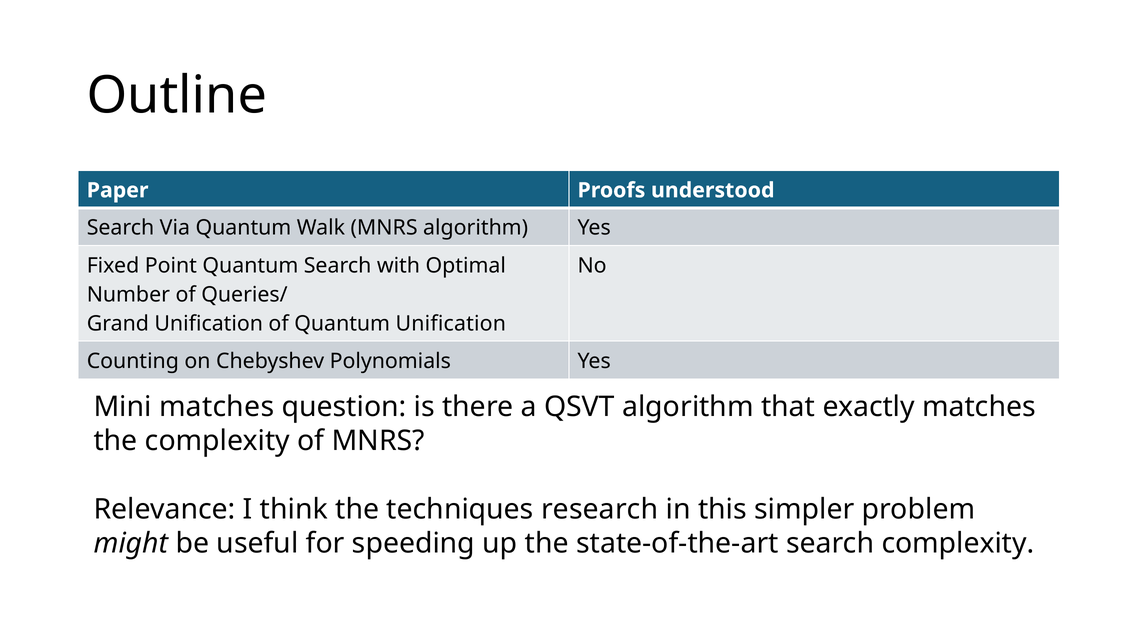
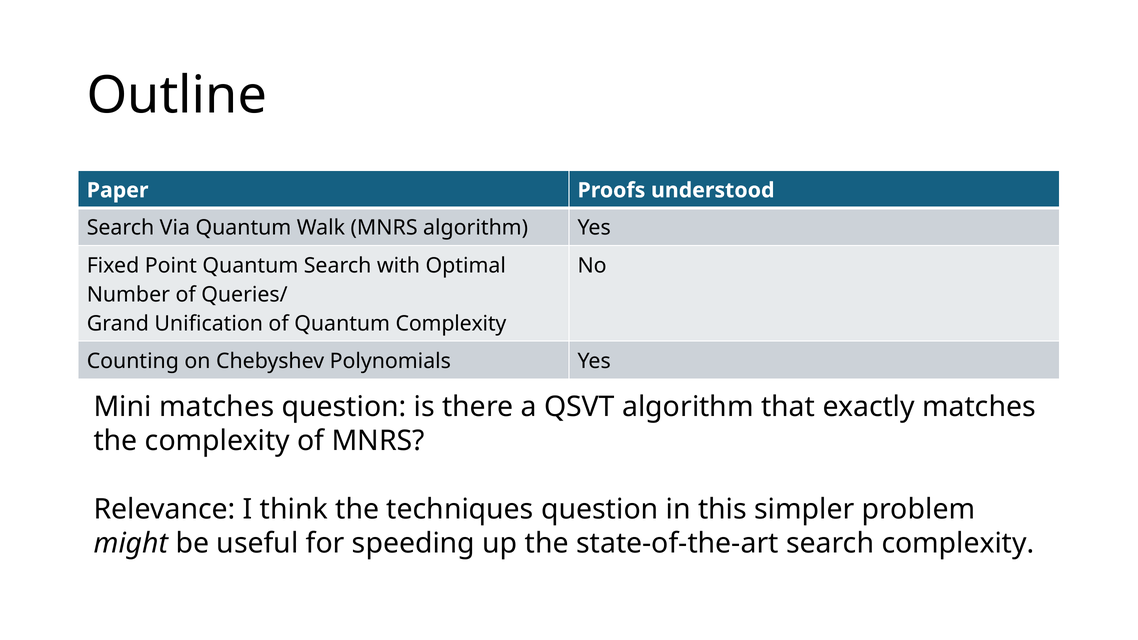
Quantum Unification: Unification -> Complexity (451, 324)
techniques research: research -> question (600, 509)
